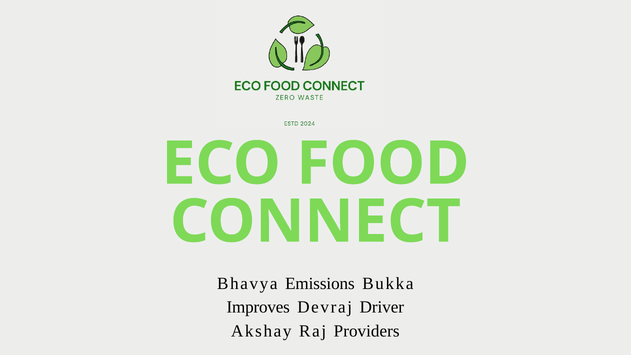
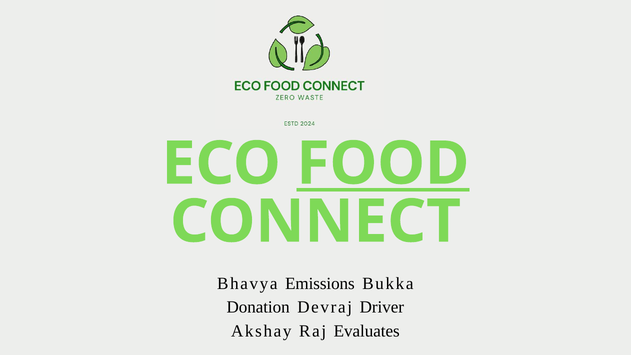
FOOD underline: none -> present (383, 164)
Improves: Improves -> Donation (258, 307)
Providers: Providers -> Evaluates (367, 331)
